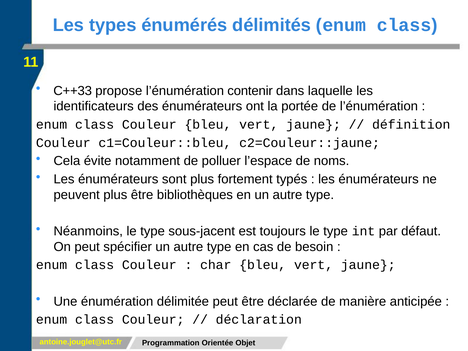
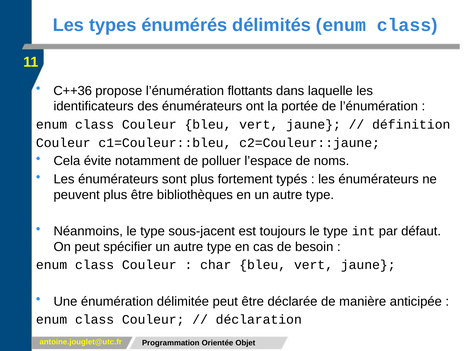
C++33: C++33 -> C++36 (73, 91)
contenir: contenir -> flottants (250, 91)
